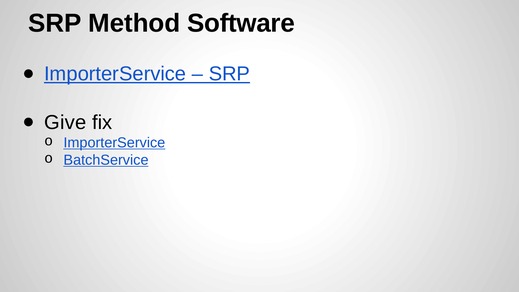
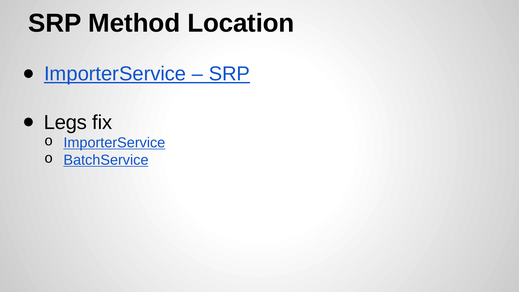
Software: Software -> Location (241, 23)
Give: Give -> Legs (65, 122)
